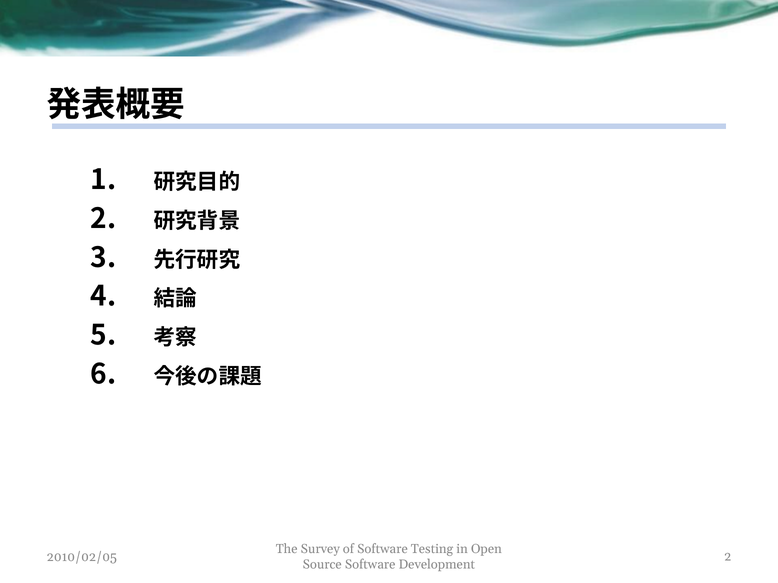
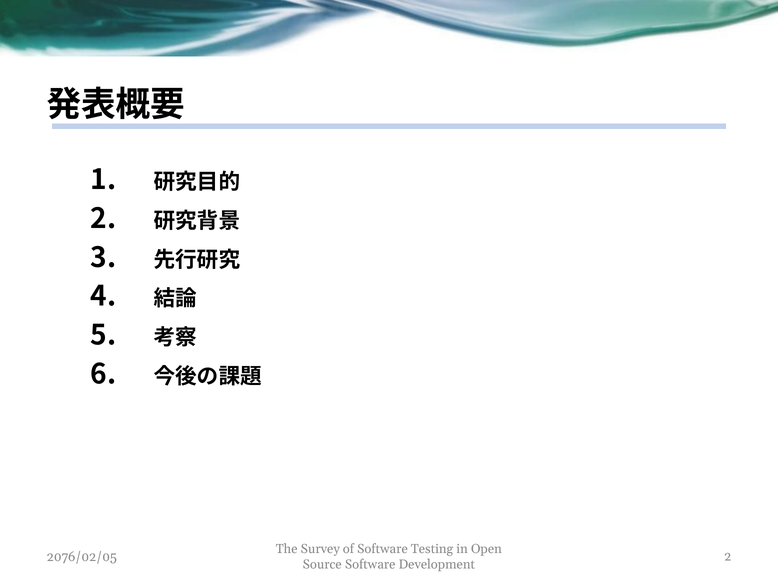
2010/02/05: 2010/02/05 -> 2076/02/05 (82, 557)
